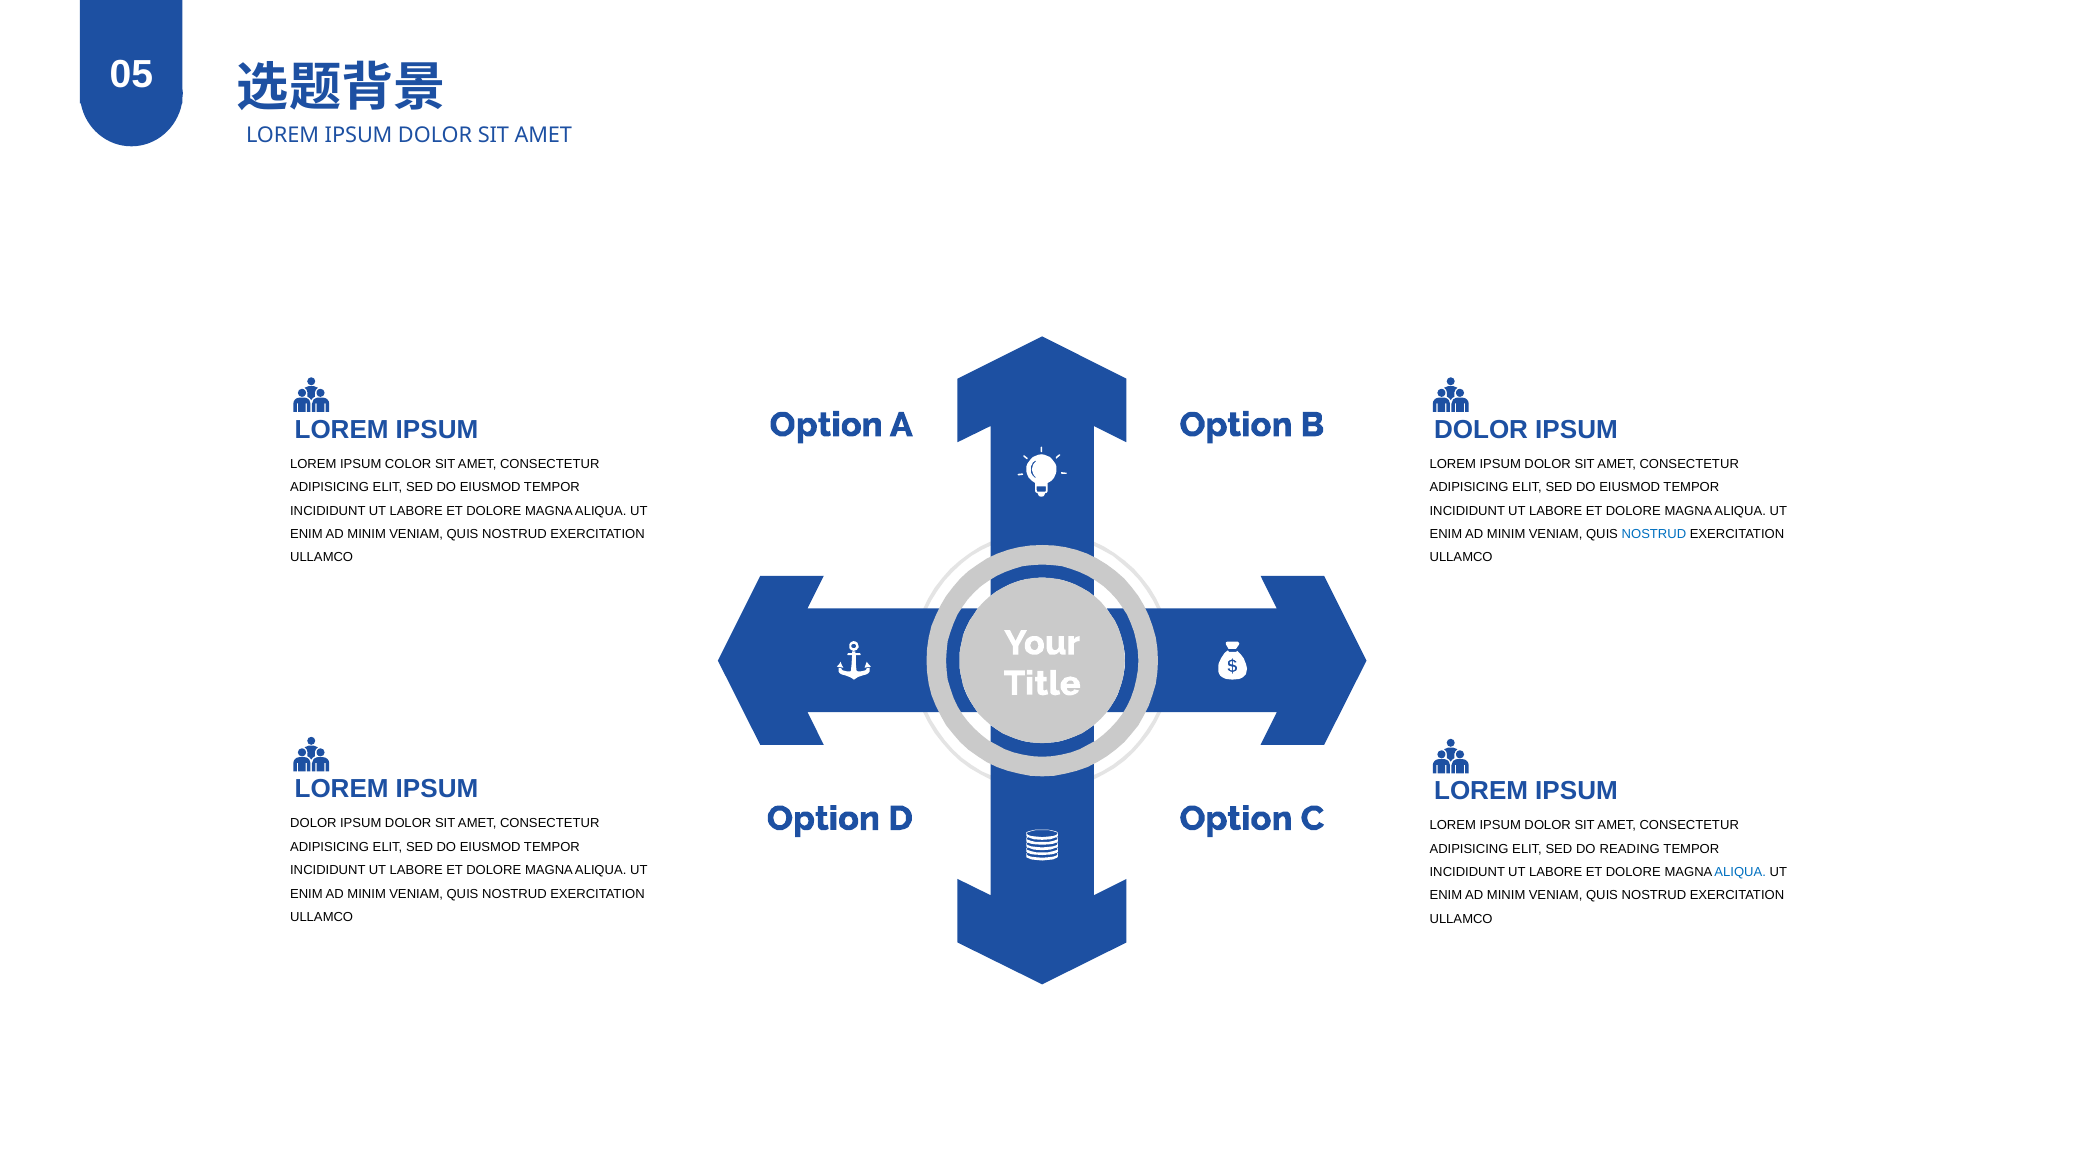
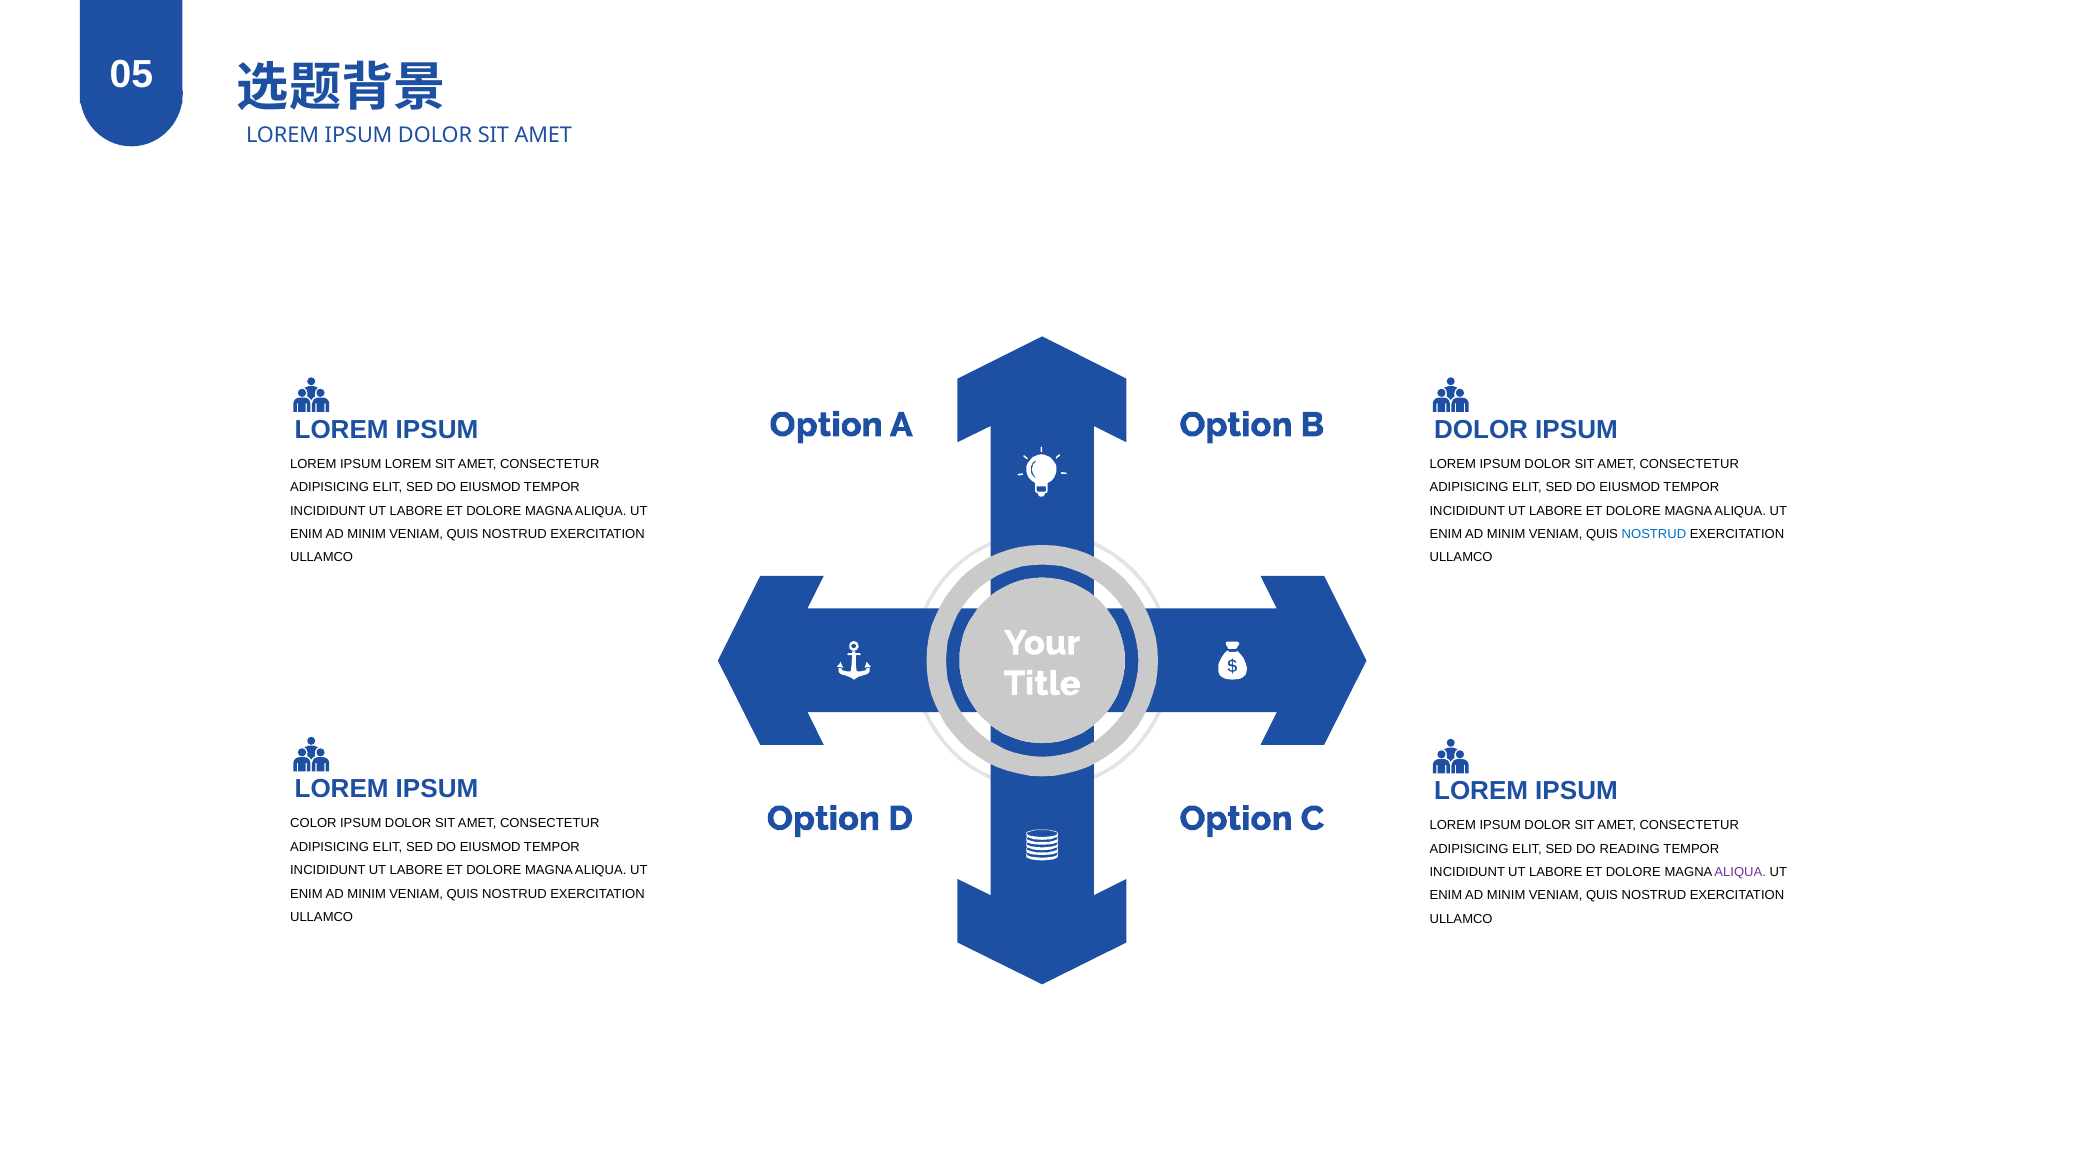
COLOR: COLOR -> LOREM (408, 464)
DOLOR: DOLOR -> COLOR (313, 824)
ALIQUA colour: blue -> purple (1740, 872)
